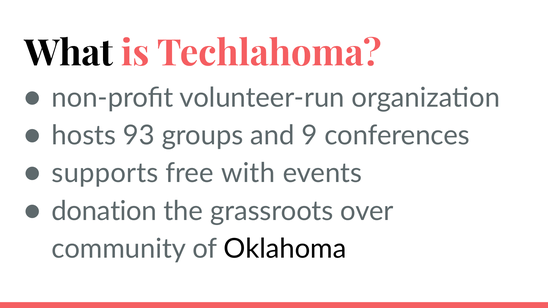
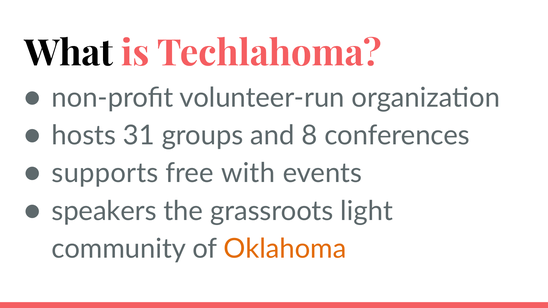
93: 93 -> 31 (139, 136)
9: 9 -> 8 (310, 136)
donation: donation -> speakers (104, 211)
over: over -> light (367, 211)
Oklahoma colour: black -> orange (285, 249)
